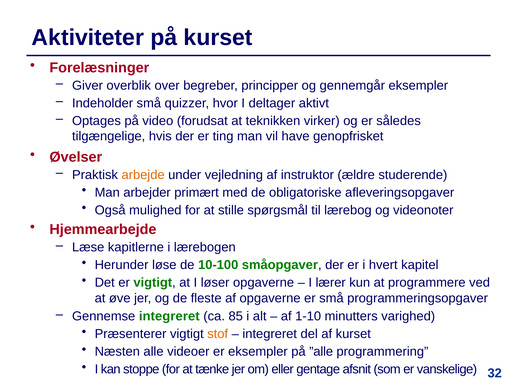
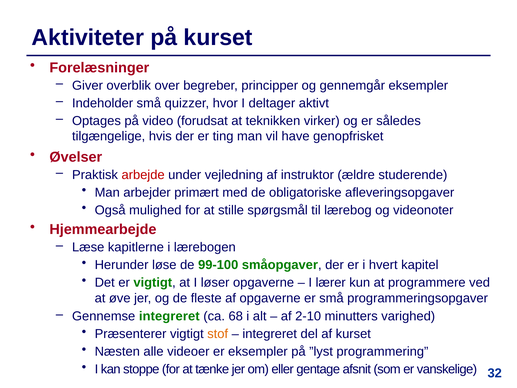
arbejde colour: orange -> red (143, 175)
10-100: 10-100 -> 99-100 (218, 265)
85: 85 -> 68 (236, 316)
1-10: 1-10 -> 2-10 (308, 316)
”alle: ”alle -> ”lyst (321, 351)
